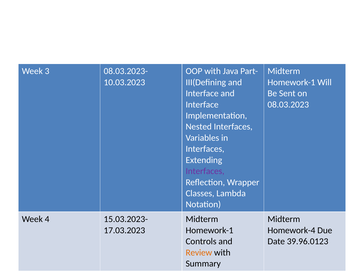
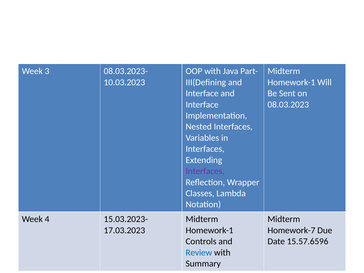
Homework-4: Homework-4 -> Homework-7 (291, 230)
39.96.0123: 39.96.0123 -> 15.57.6596 (308, 241)
Review colour: orange -> blue (199, 253)
